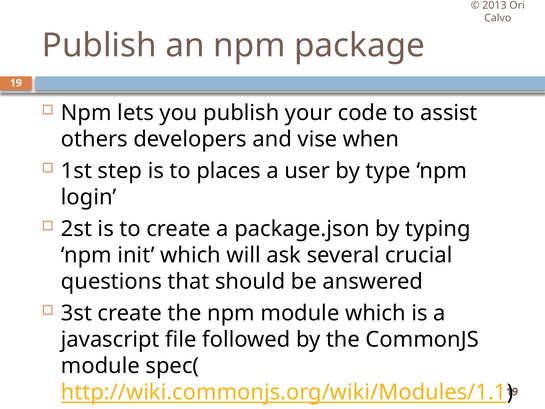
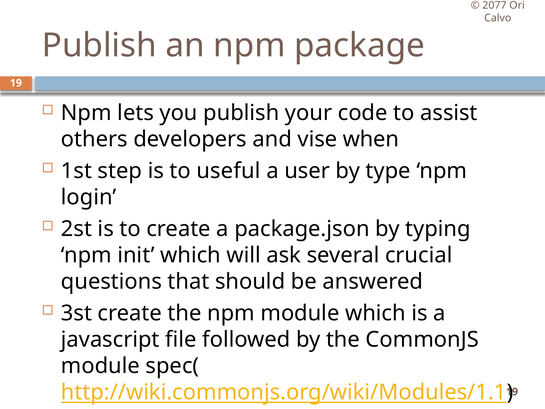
2013: 2013 -> 2077 (494, 5)
places: places -> useful (229, 171)
